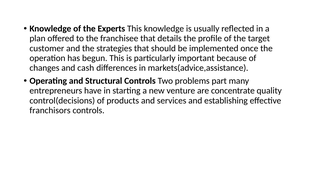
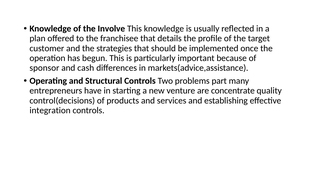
Experts: Experts -> Involve (111, 29)
changes: changes -> sponsor (44, 68)
franchisors: franchisors -> integration (50, 110)
